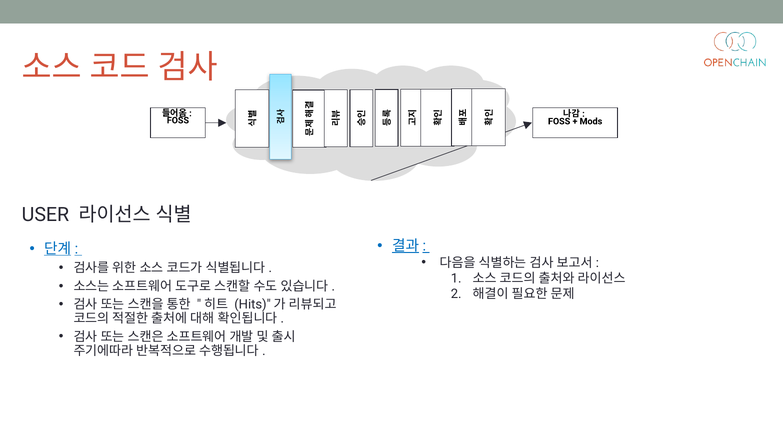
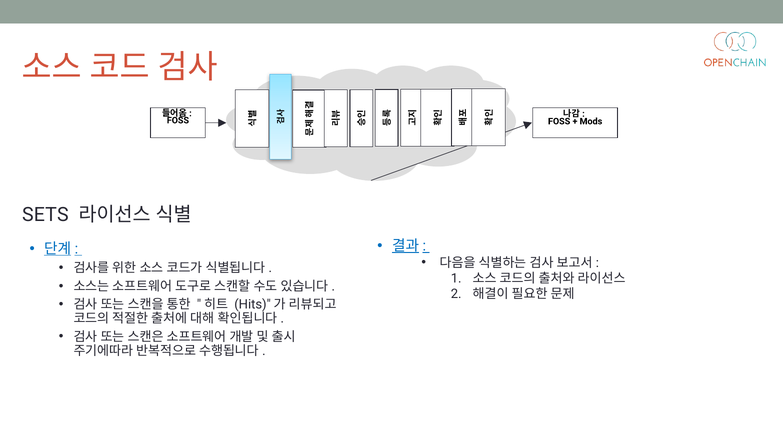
USER: USER -> SETS (45, 215)
